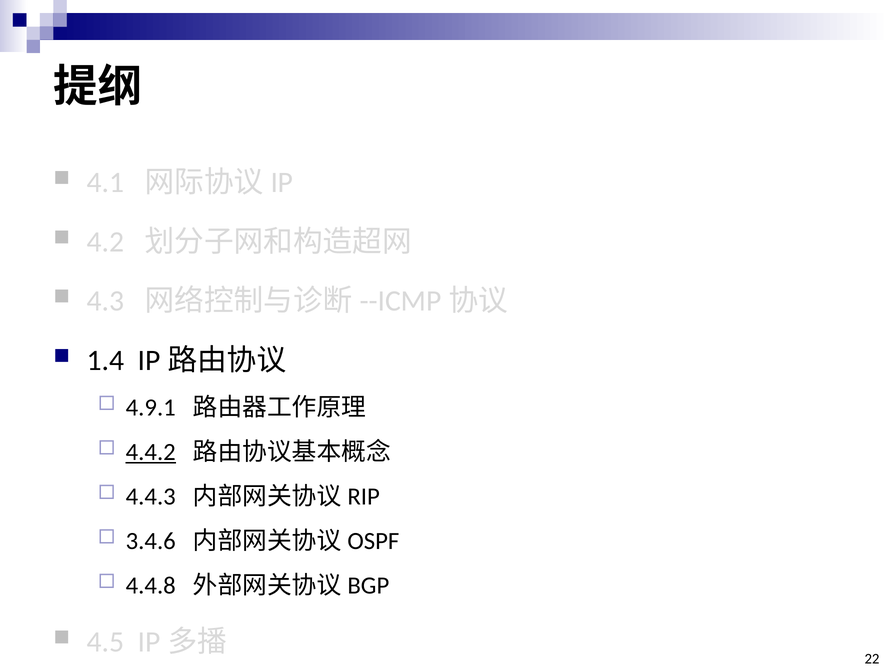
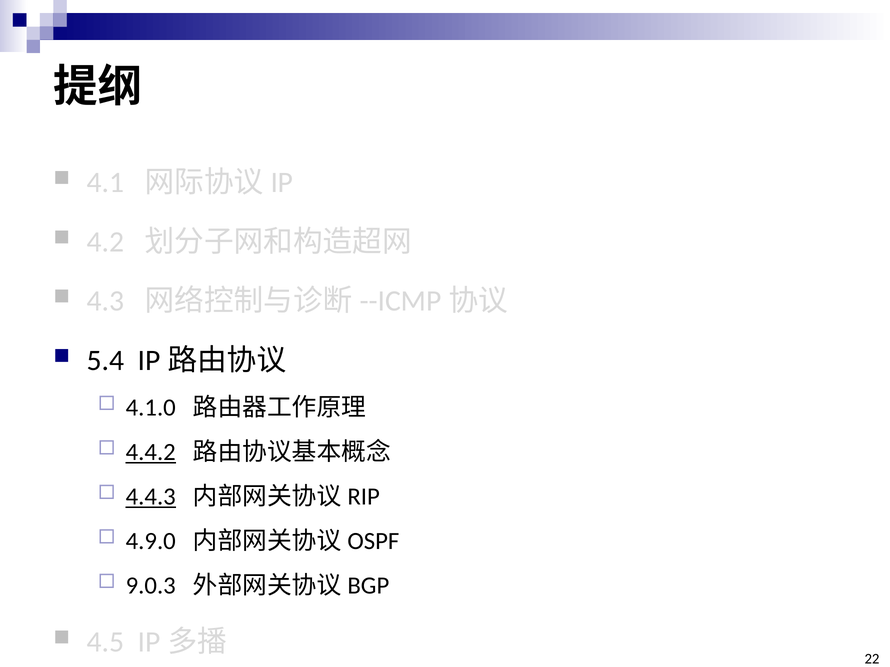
1.4: 1.4 -> 5.4 (105, 361)
4.9.1: 4.9.1 -> 4.1.0 (151, 408)
4.4.3 underline: none -> present (151, 497)
3.4.6: 3.4.6 -> 4.9.0 (151, 541)
4.4.8: 4.4.8 -> 9.0.3 (151, 586)
